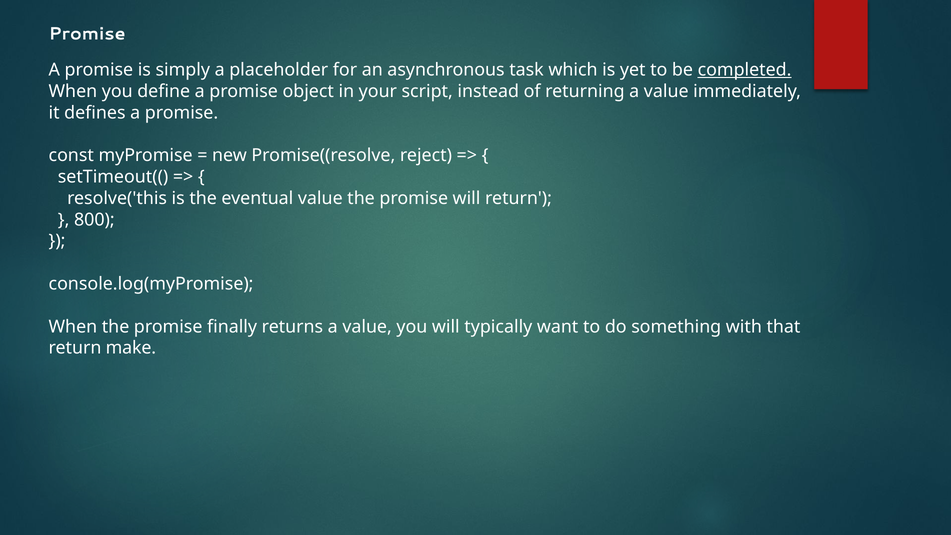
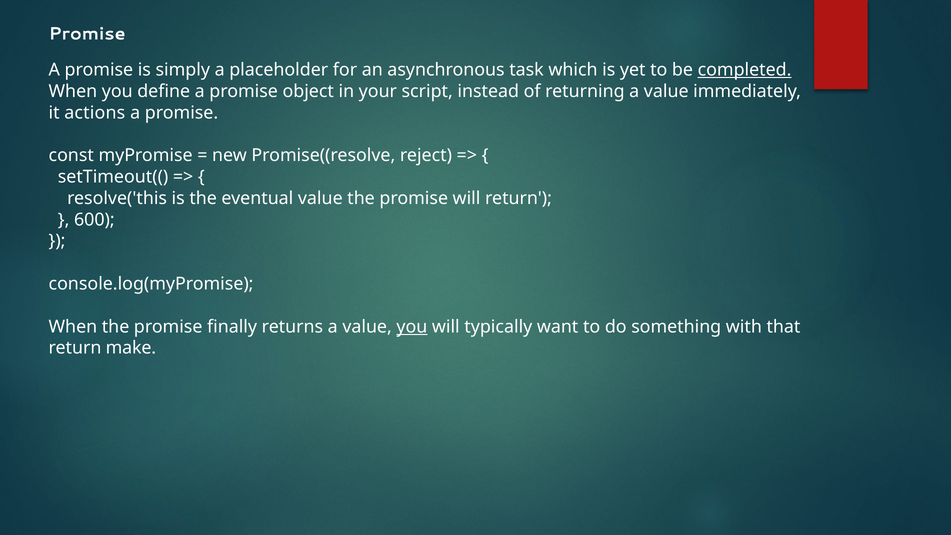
defines: defines -> actions (95, 113)
800: 800 -> 600 (94, 220)
you underline: none -> present (412, 327)
